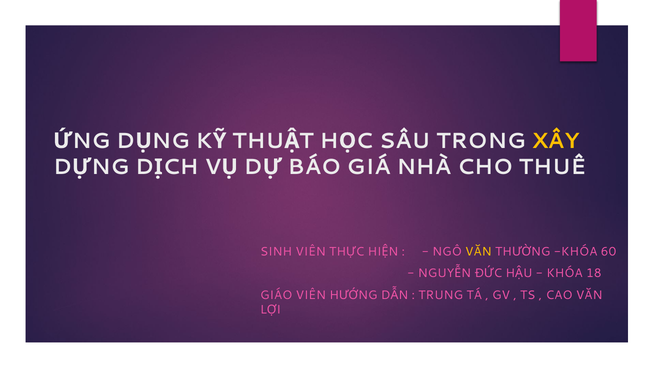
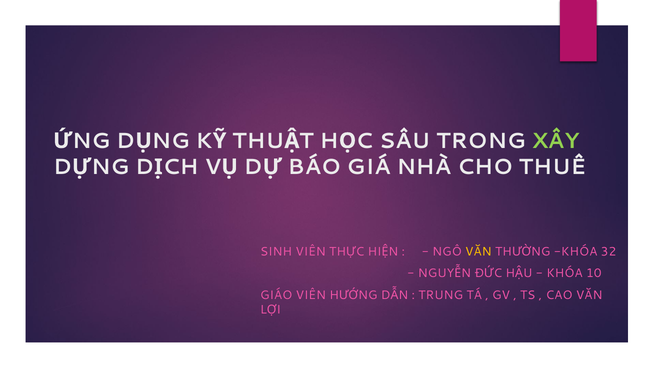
XÂY colour: yellow -> light green (556, 141)
60: 60 -> 32 (609, 252)
18: 18 -> 10 (594, 273)
